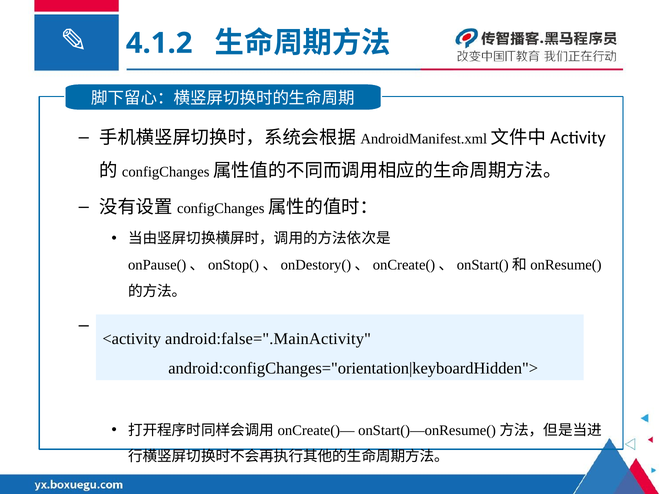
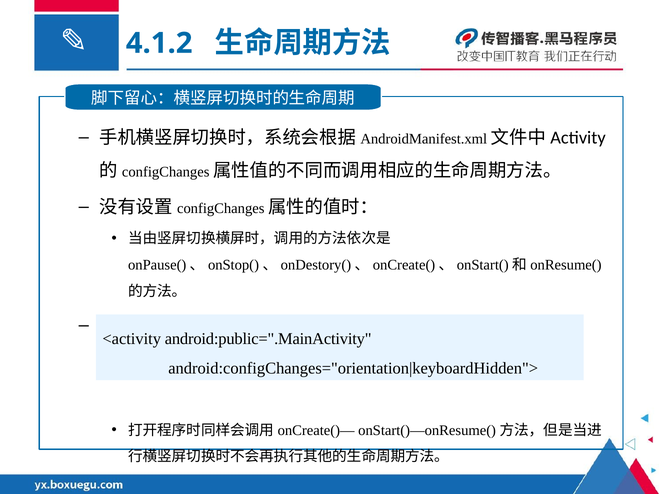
android:false=".MainActivity: android:false=".MainActivity -> android:public=".MainActivity (268, 339)
